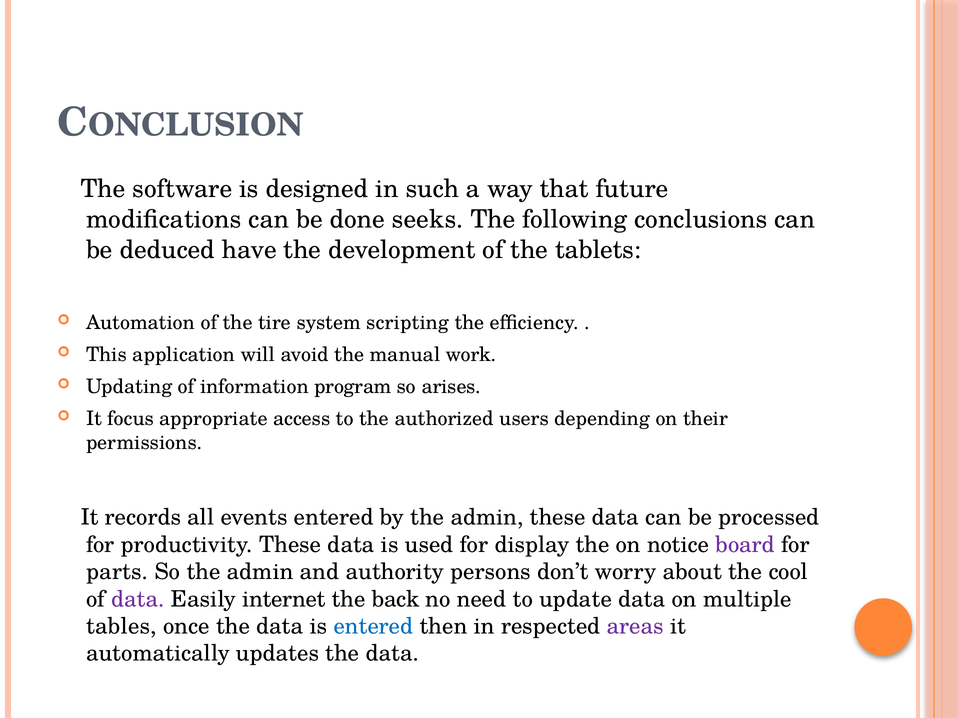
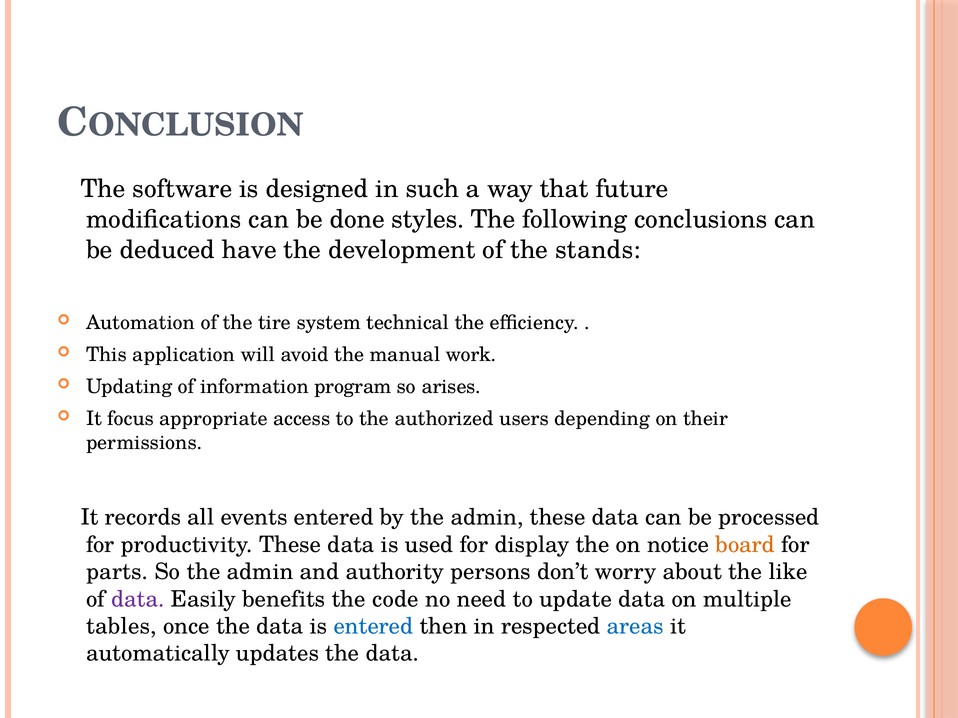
seeks: seeks -> styles (428, 220)
tablets: tablets -> stands (598, 250)
scripting: scripting -> technical (408, 323)
board colour: purple -> orange (745, 545)
cool: cool -> like (788, 572)
internet: internet -> benefits (284, 600)
back: back -> code (395, 600)
areas colour: purple -> blue (635, 627)
